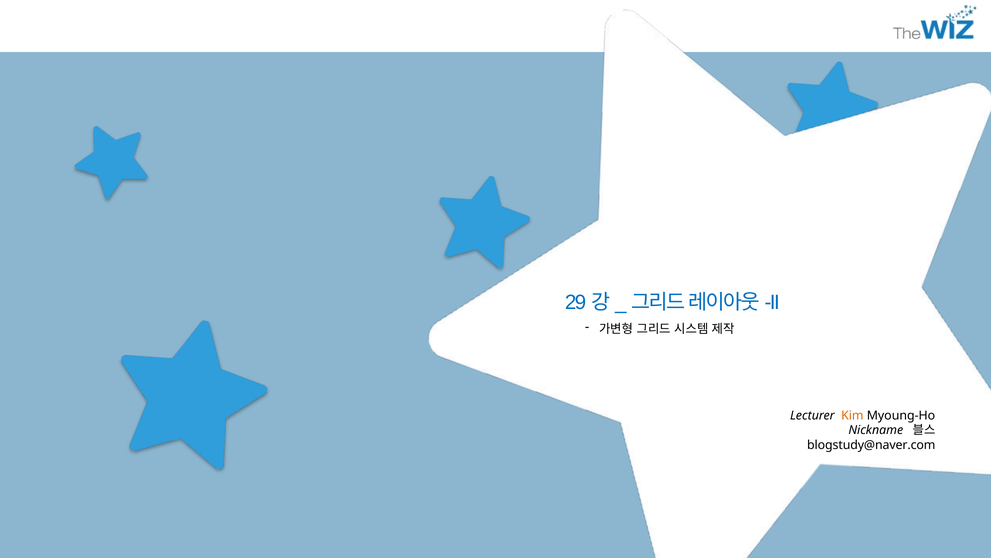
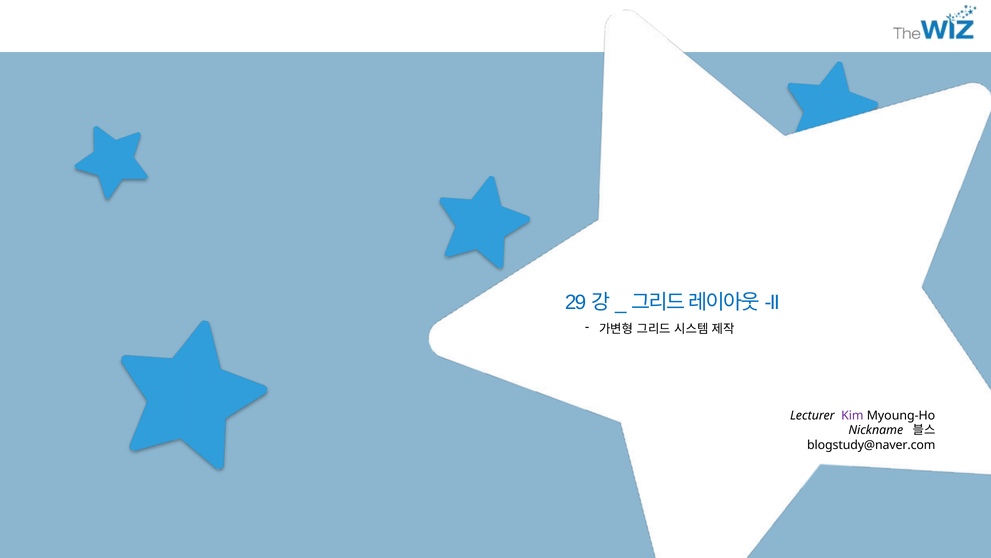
Kim colour: orange -> purple (852, 415)
